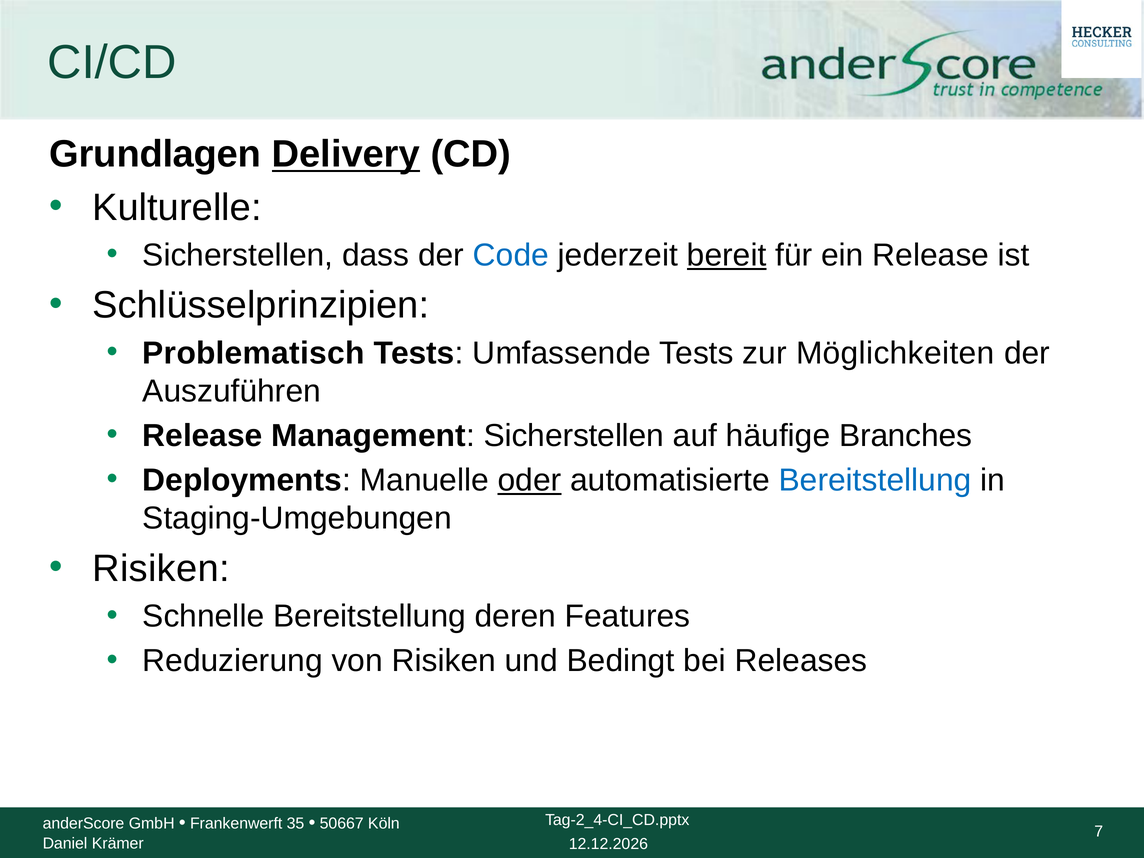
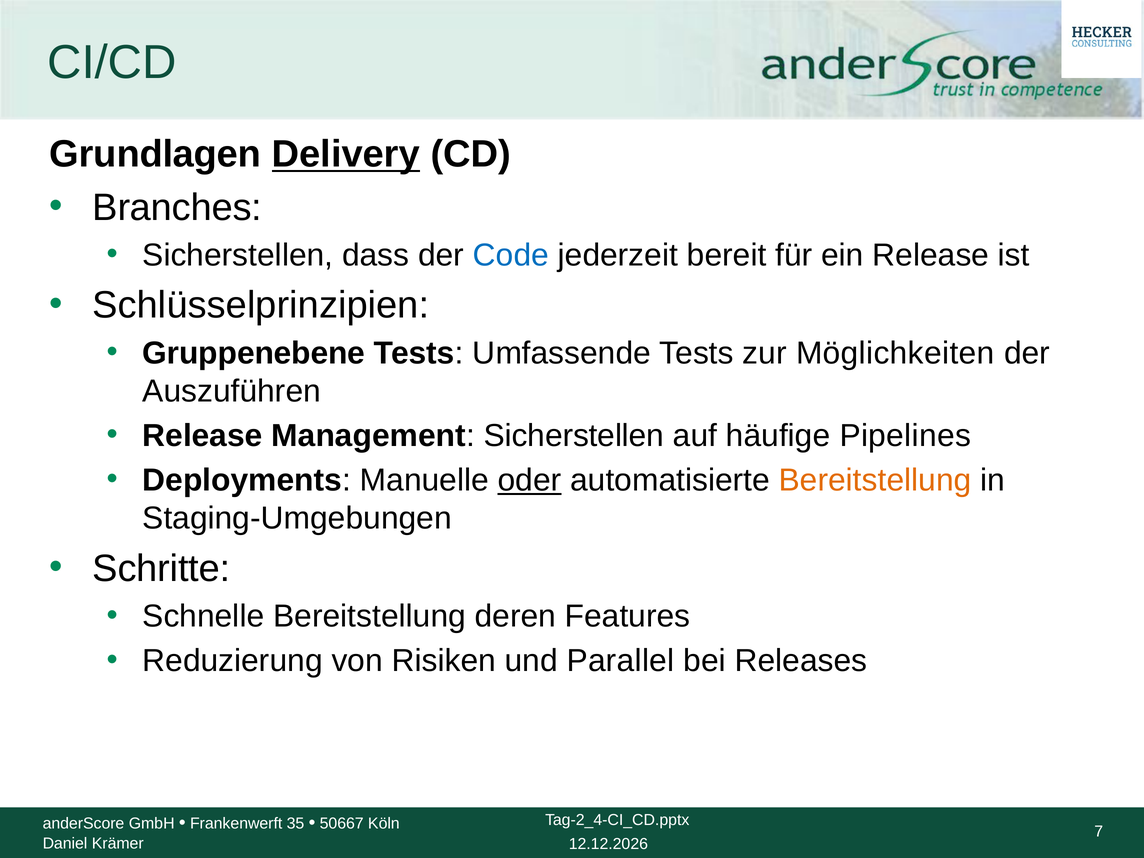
Kulturelle: Kulturelle -> Branches (177, 207)
bereit underline: present -> none (727, 255)
Problematisch: Problematisch -> Gruppenebene (254, 353)
Branches: Branches -> Pipelines (905, 436)
Bereitstellung colour: blue -> orange (875, 480)
Risiken: Risiken -> Schritte (161, 568)
Bedingt: Bedingt -> Parallel (620, 661)
